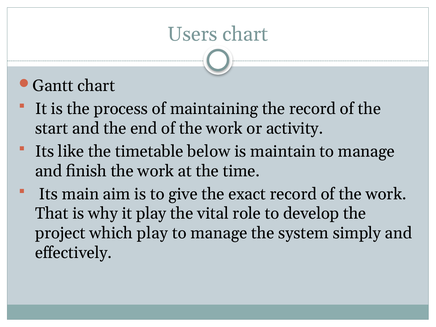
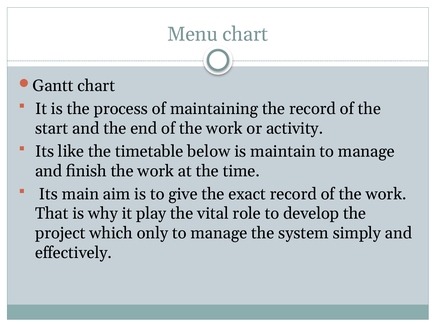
Users: Users -> Menu (193, 34)
which play: play -> only (152, 233)
